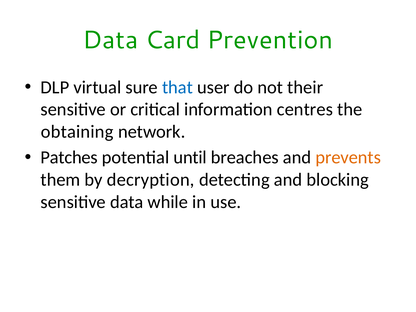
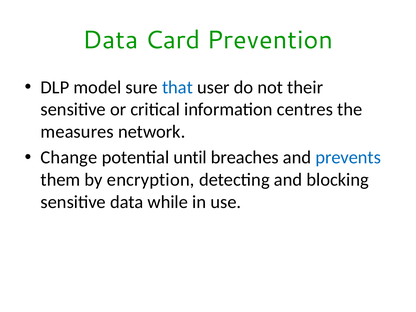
virtual: virtual -> model (97, 87)
obtaining: obtaining -> measures (77, 132)
Patches: Patches -> Change (69, 158)
prevents colour: orange -> blue (348, 158)
decryption: decryption -> encryption (151, 180)
